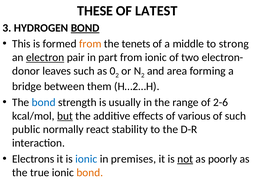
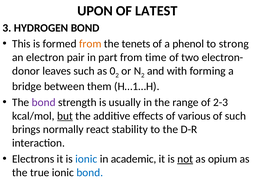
THESE: THESE -> UPON (95, 11)
BOND underline: present -> none (85, 28)
middle: middle -> phenol (188, 44)
electron underline: present -> none (45, 57)
from ionic: ionic -> time (156, 57)
area: area -> with (177, 71)
H…2…H: H…2…H -> H…1…H (137, 87)
bond colour: blue -> purple (44, 102)
2-6: 2-6 -> 2-3 (221, 102)
public: public -> brings (26, 130)
premises: premises -> academic (134, 159)
poorly: poorly -> opium (223, 159)
bond colour: orange -> blue (90, 173)
